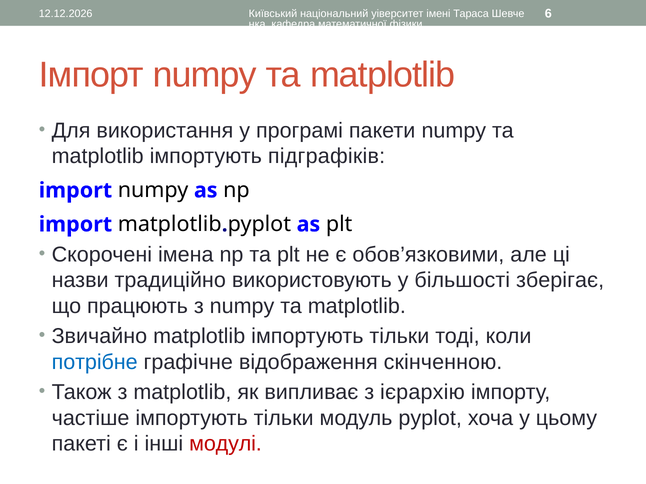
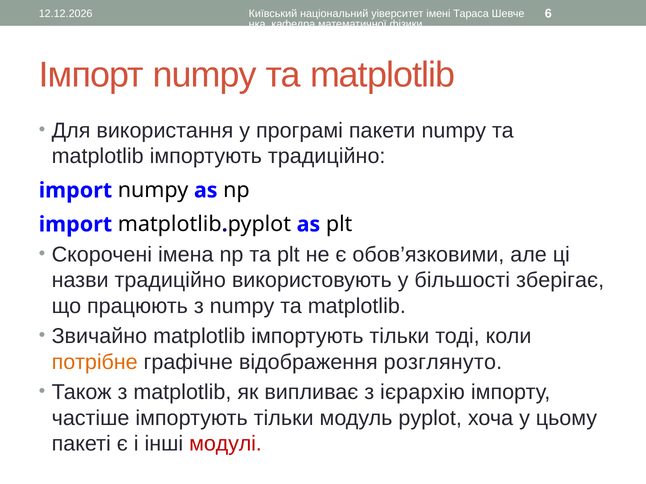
імпортують підграфіків: підграфіків -> традиційно (327, 157)
потрібне colour: blue -> orange (95, 362)
скінченною: скінченною -> розглянуто (443, 362)
